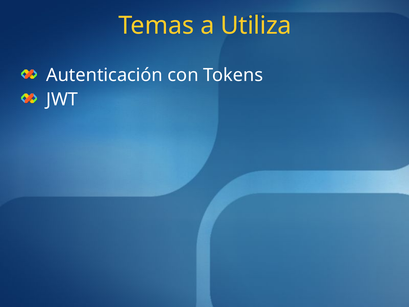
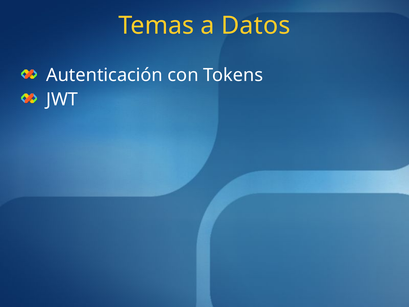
Utiliza: Utiliza -> Datos (256, 26)
